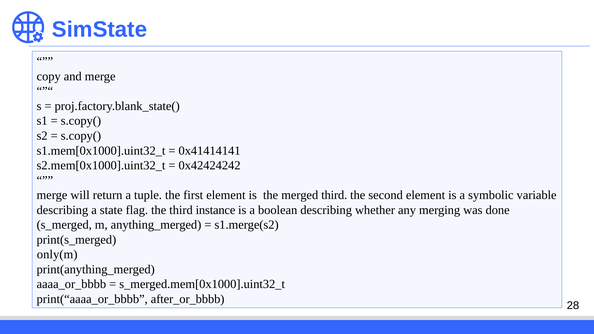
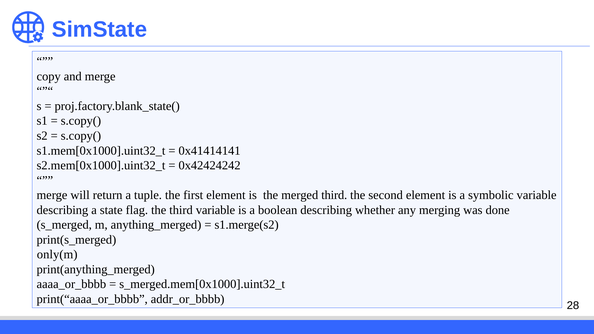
third instance: instance -> variable (215, 210)
after_or_bbbb: after_or_bbbb -> addr_or_bbbb (188, 299)
